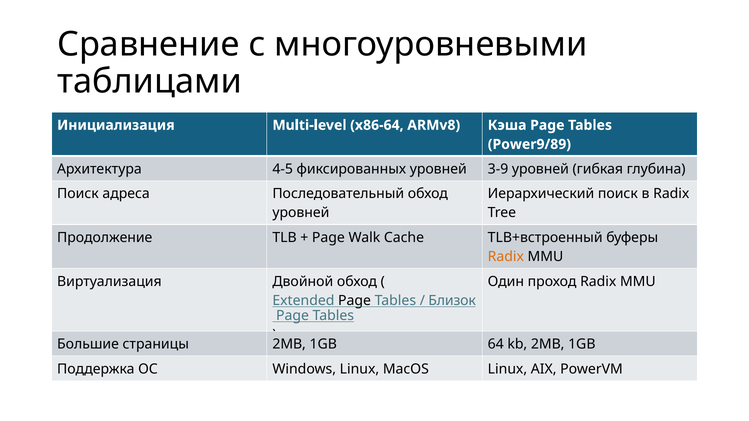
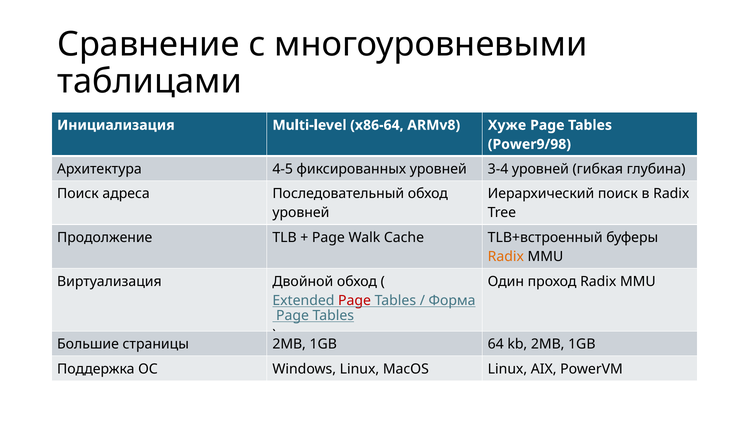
Кэша: Кэша -> Хуже (507, 125)
Power9/89: Power9/89 -> Power9/98 (529, 144)
3-9: 3-9 -> 3-4 (498, 169)
Page colour: black -> red (355, 301)
Близок: Близок -> Форма (452, 301)
